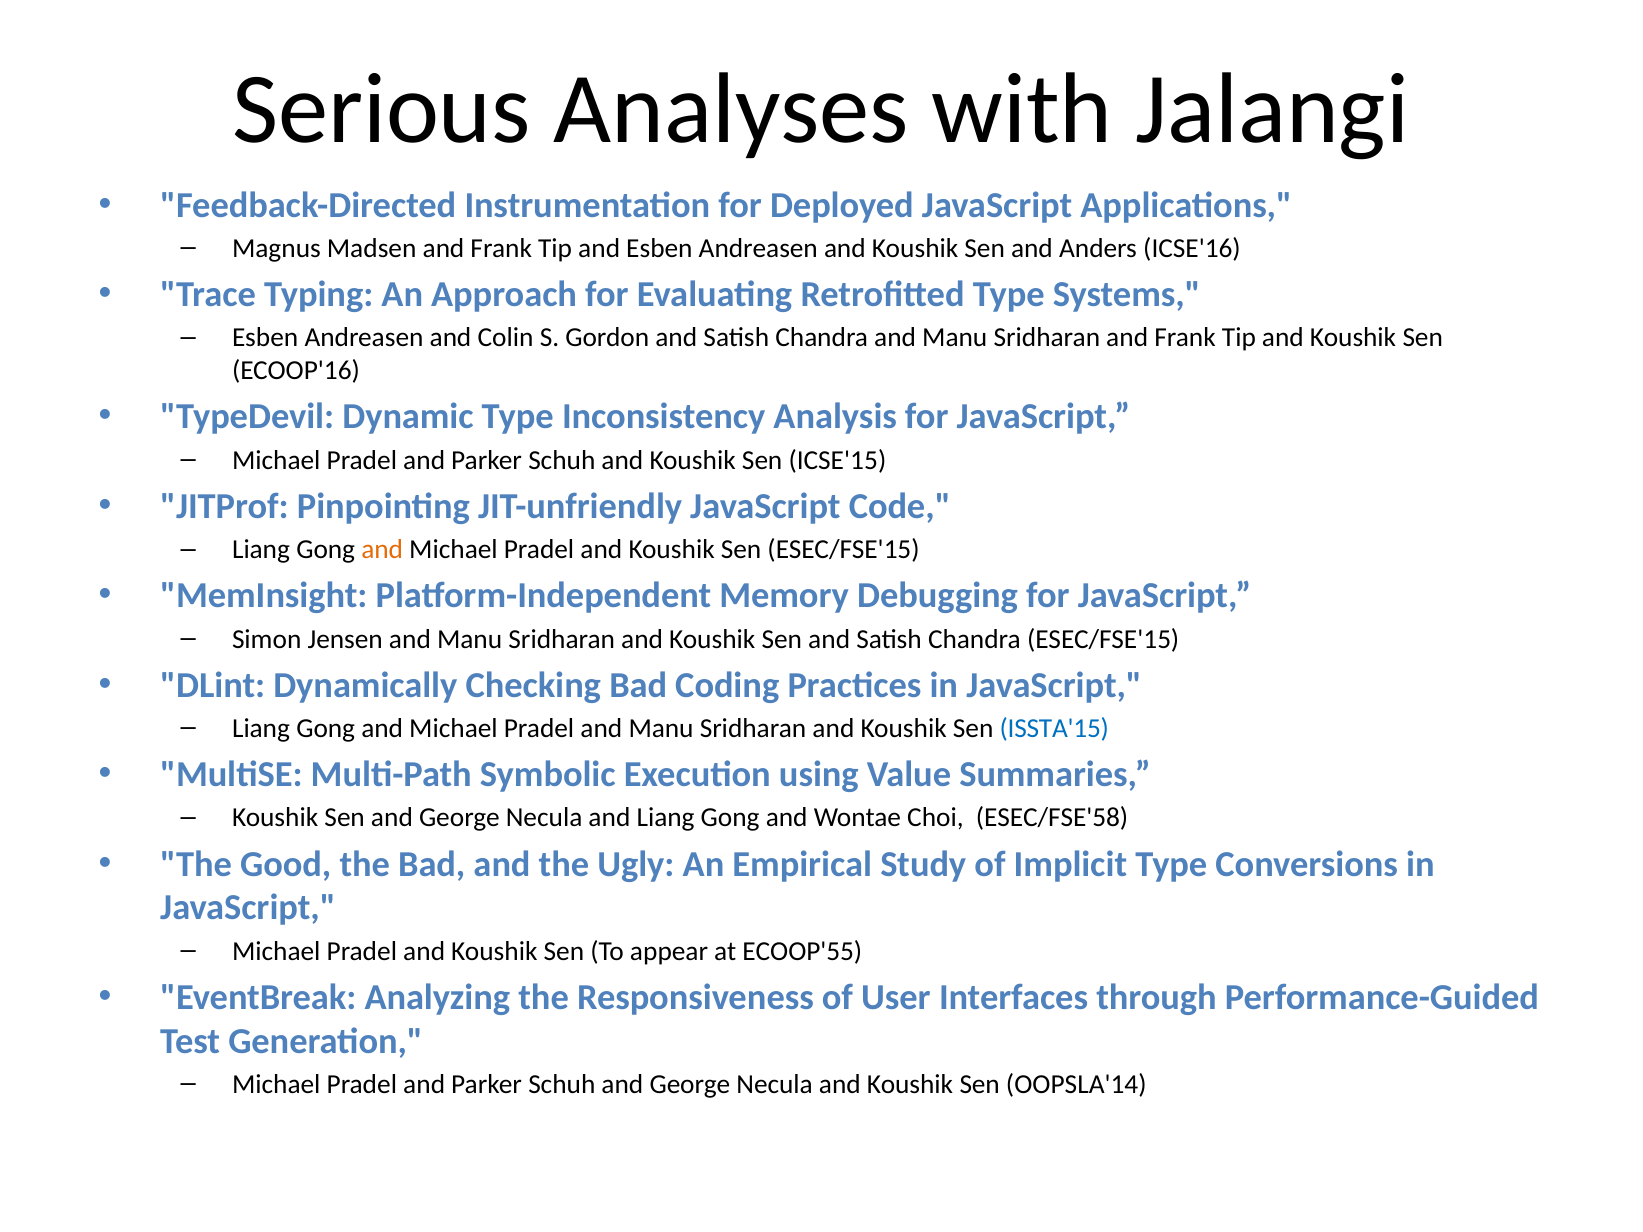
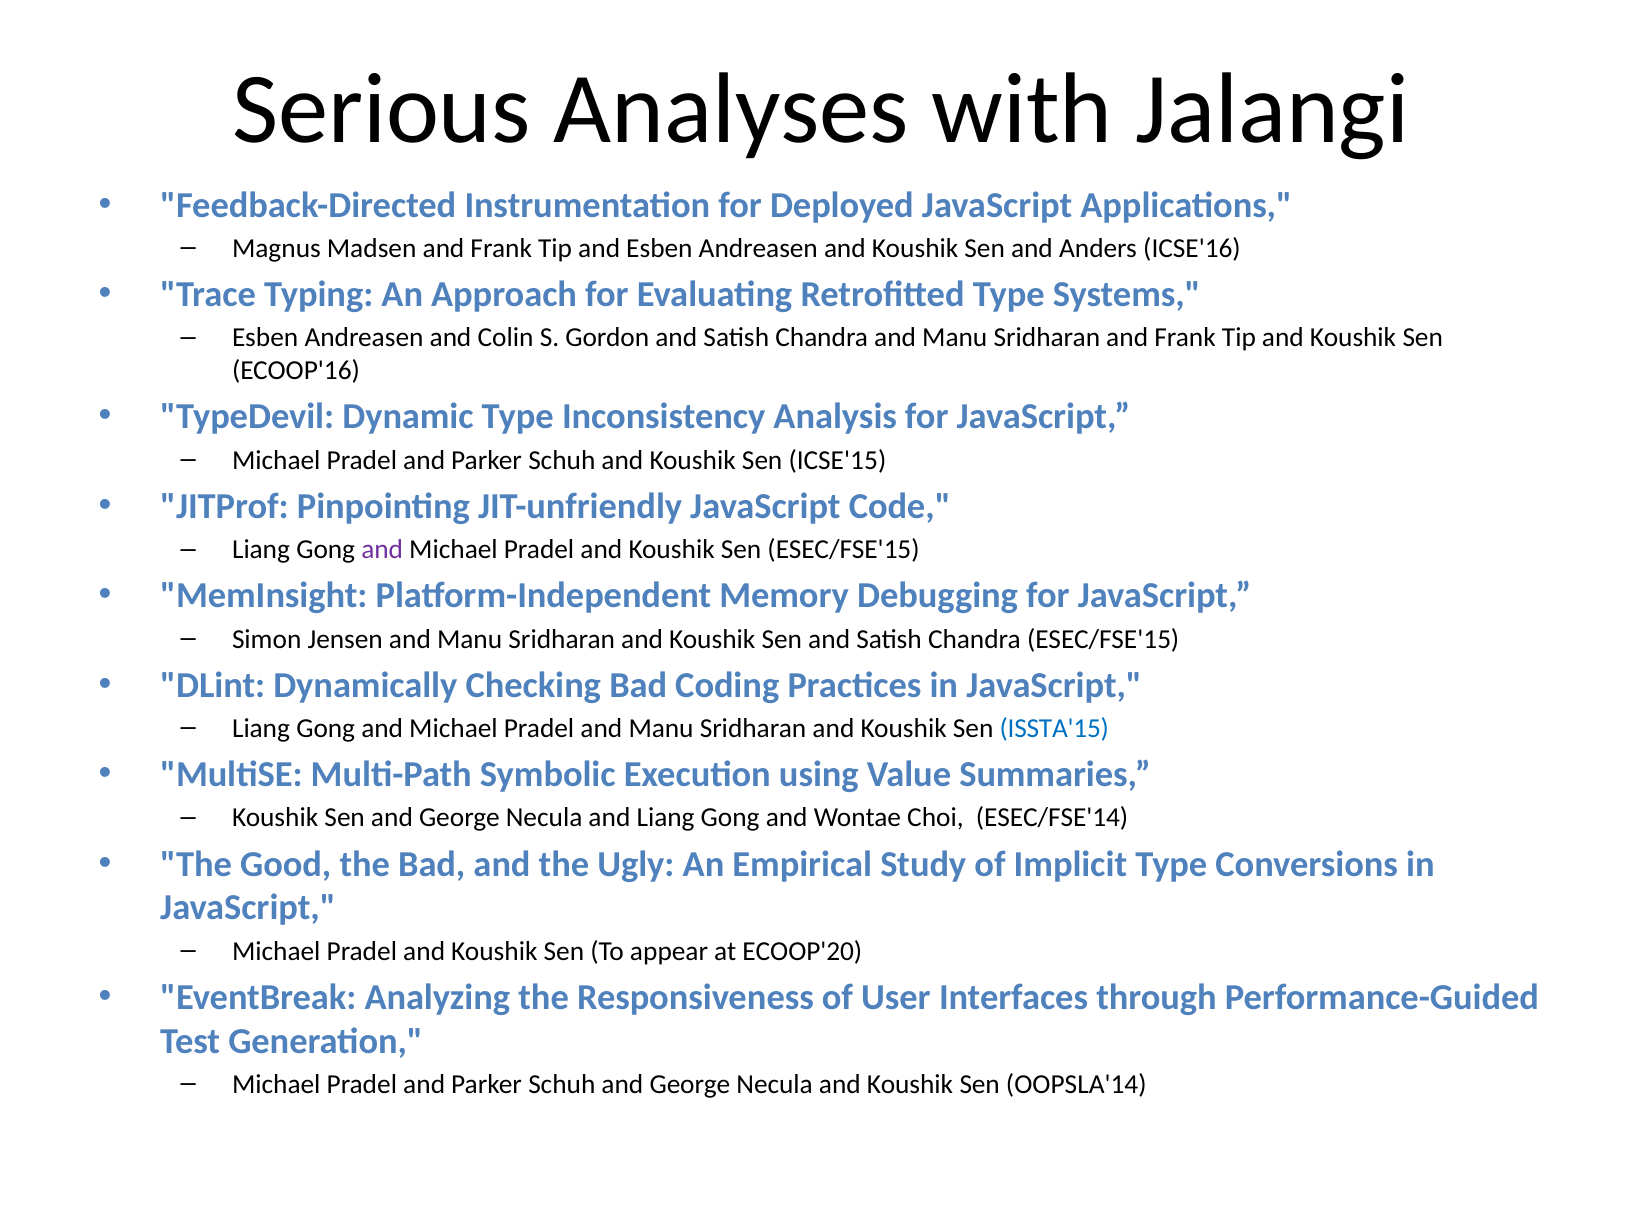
and colour: orange -> purple (382, 550)
ESEC/FSE'58: ESEC/FSE'58 -> ESEC/FSE'14 (1052, 818)
ECOOP'55: ECOOP'55 -> ECOOP'20 (802, 951)
